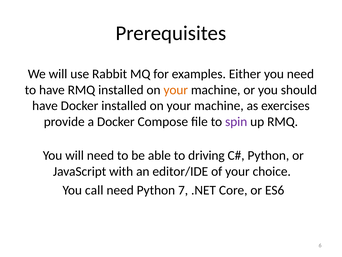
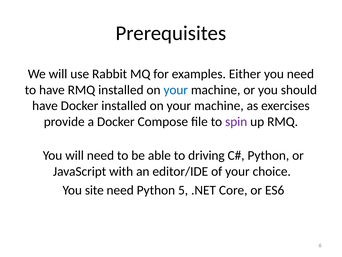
your colour: orange -> blue (176, 90)
call: call -> site (94, 190)
7: 7 -> 5 (183, 190)
